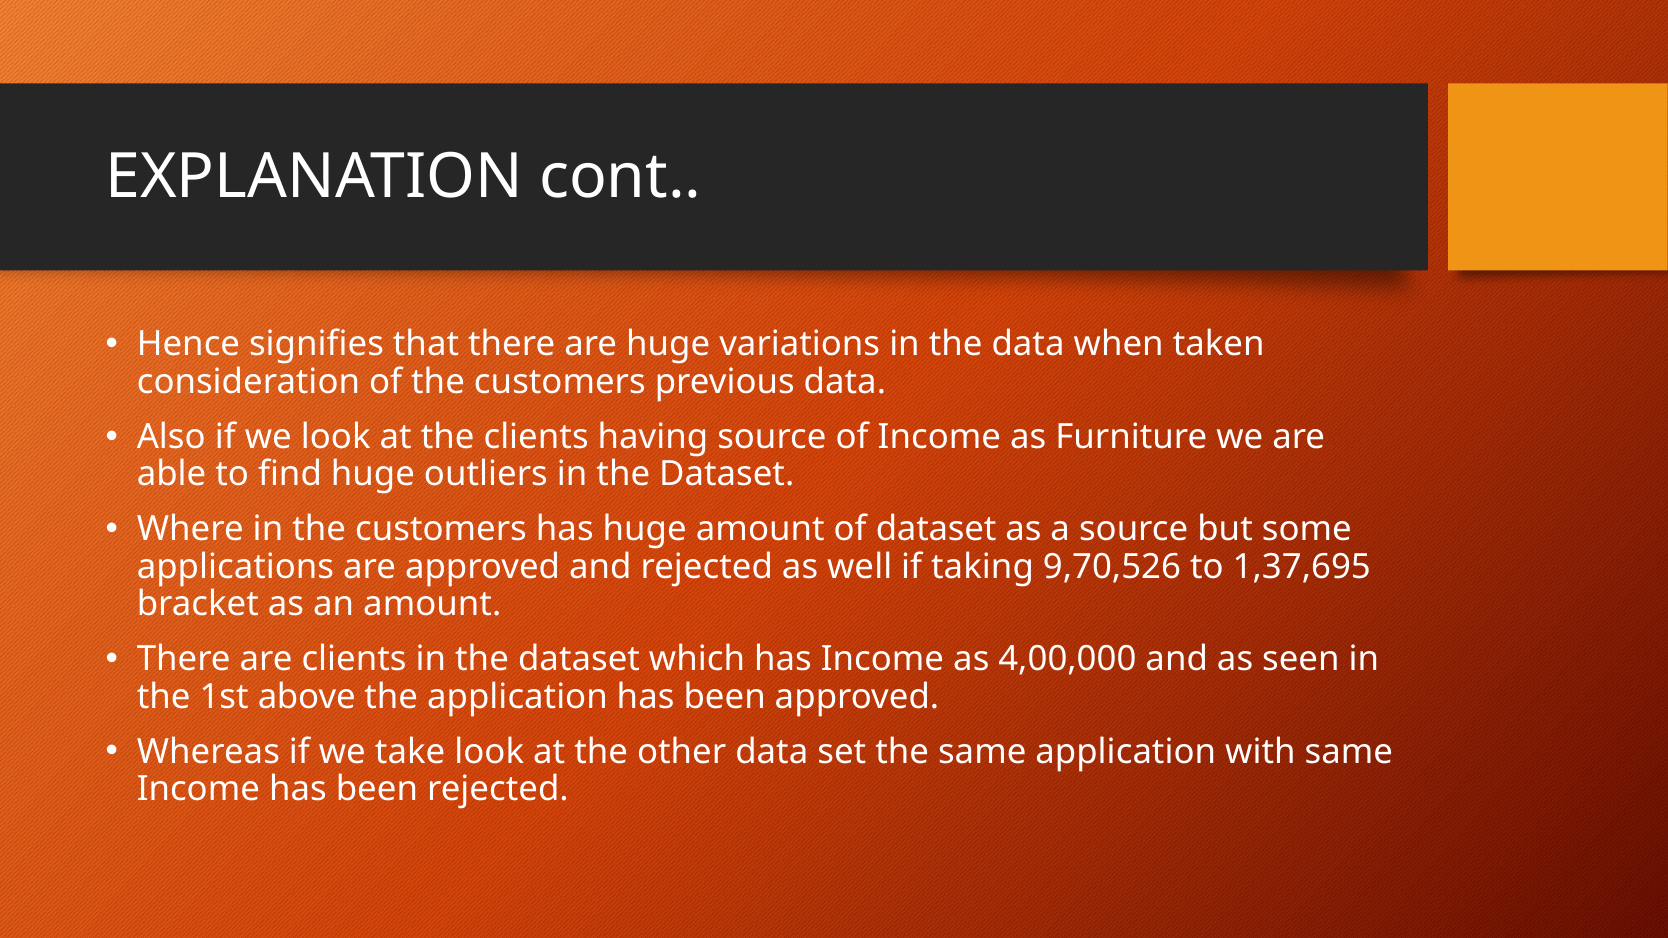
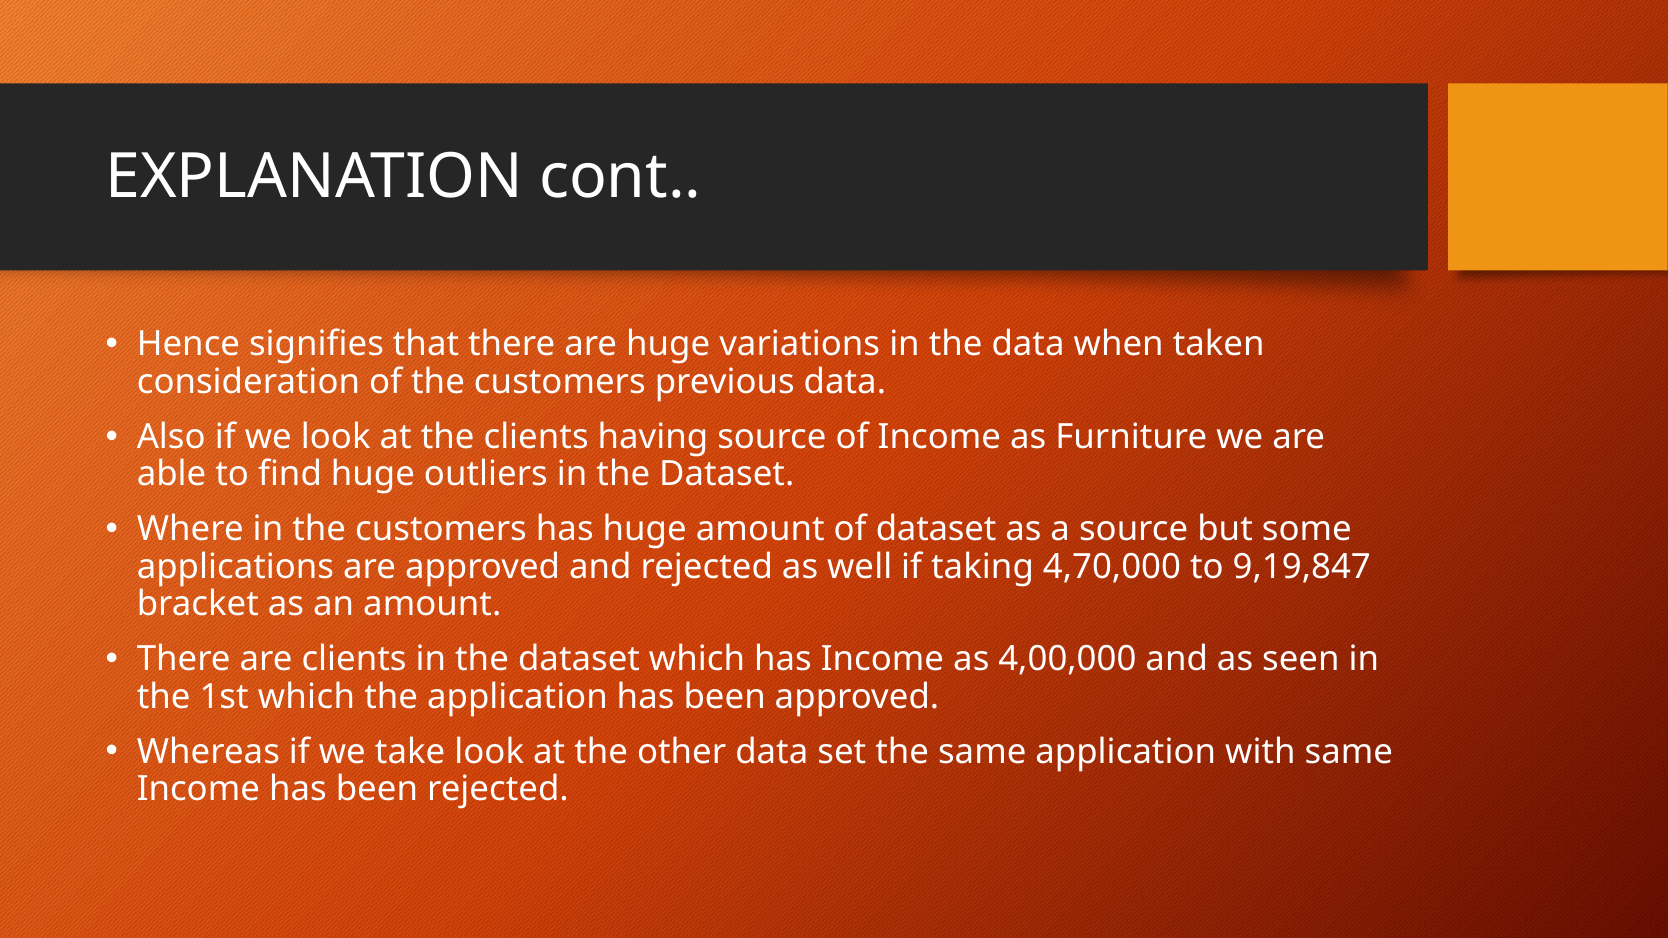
9,70,526: 9,70,526 -> 4,70,000 (1112, 567)
1,37,695: 1,37,695 -> 9,19,847 (1302, 567)
1st above: above -> which (306, 697)
